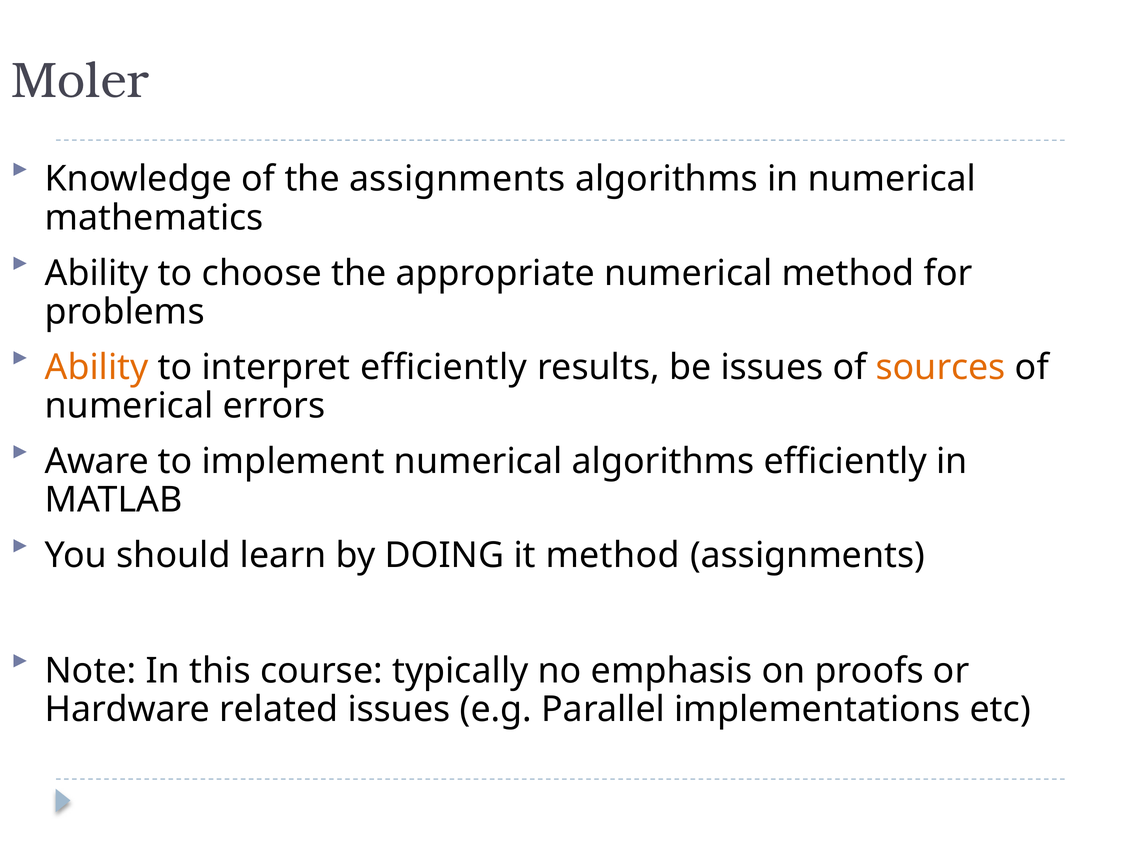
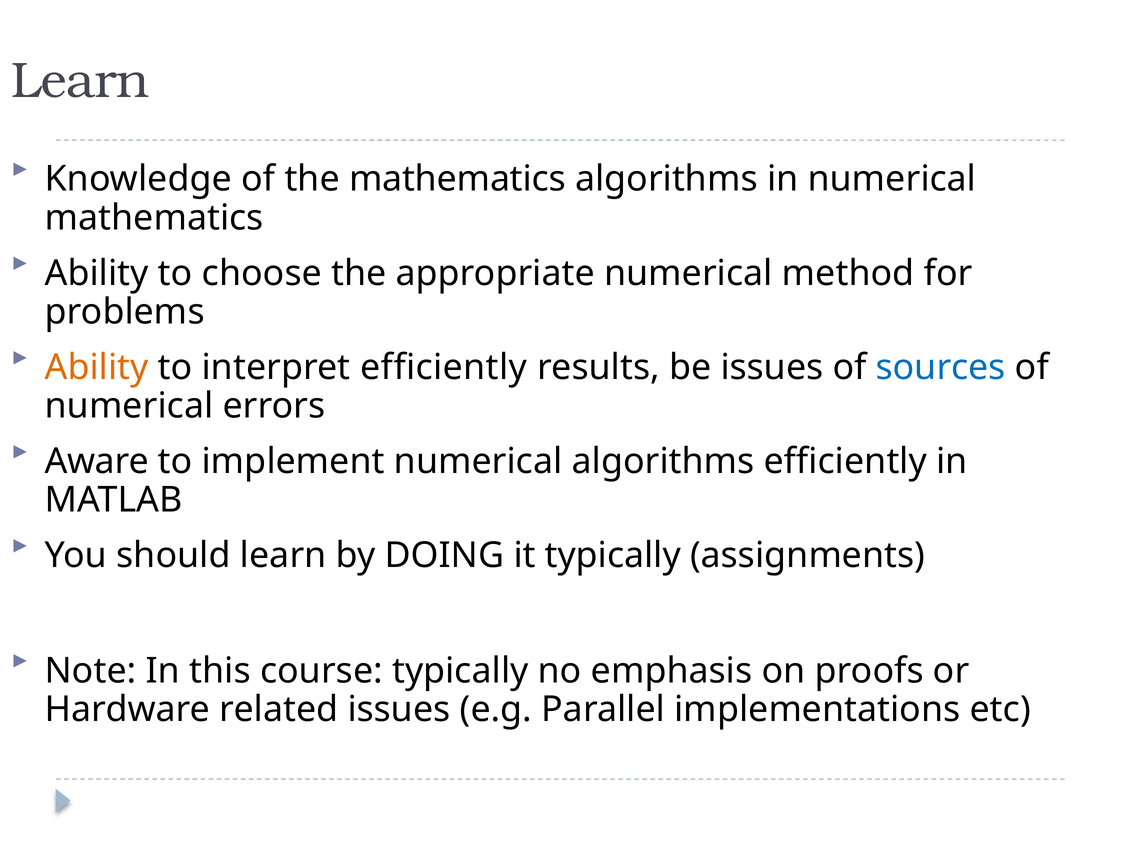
Moler: Moler -> Learn (80, 81)
the assignments: assignments -> mathematics (457, 179)
sources colour: orange -> blue (941, 367)
it method: method -> typically (613, 555)
